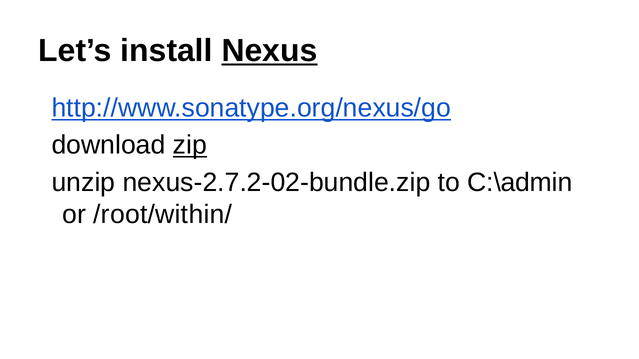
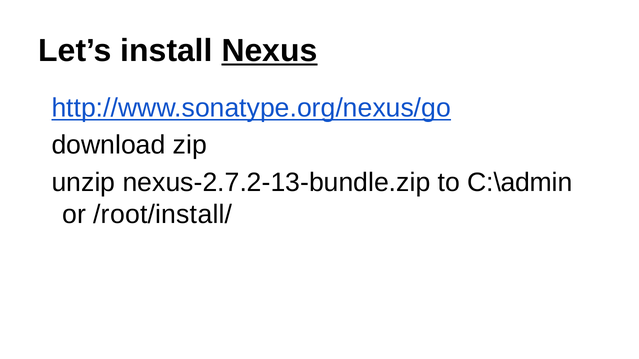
zip underline: present -> none (190, 145)
nexus-2.7.2-02-bundle.zip: nexus-2.7.2-02-bundle.zip -> nexus-2.7.2-13-bundle.zip (277, 183)
/root/within/: /root/within/ -> /root/install/ (163, 215)
